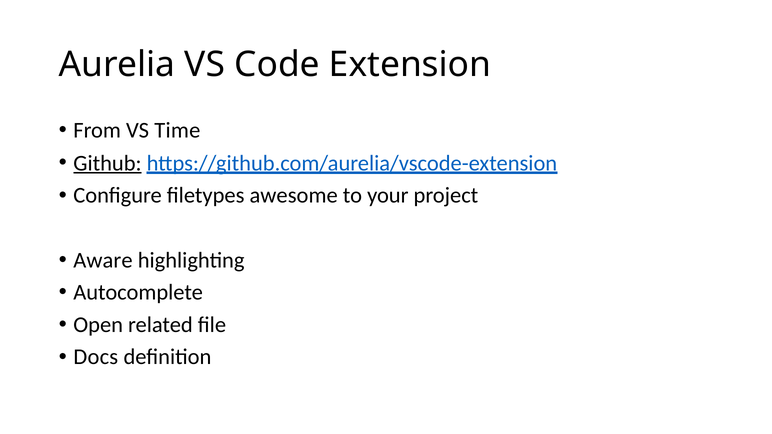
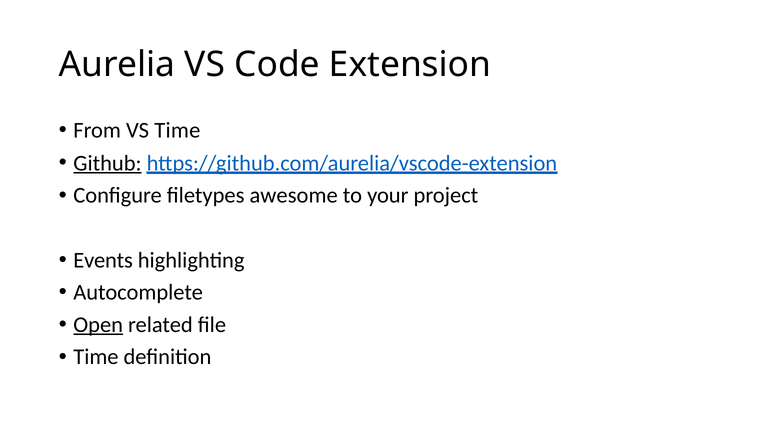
Aware: Aware -> Events (103, 260)
Open underline: none -> present (98, 325)
Docs: Docs -> Time (96, 357)
